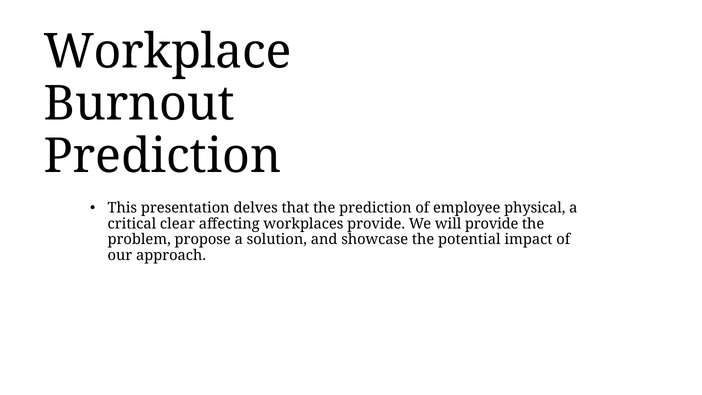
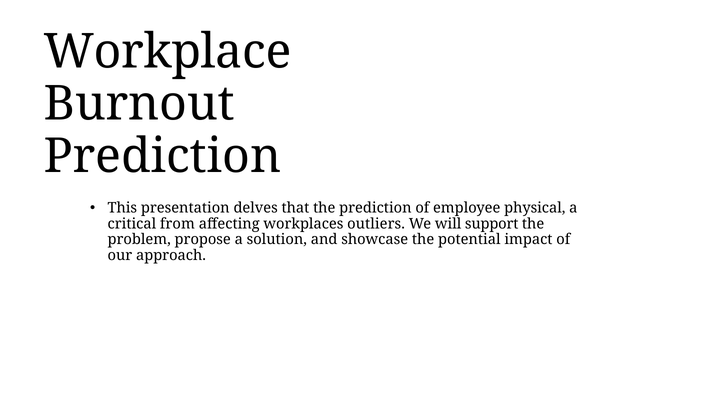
clear: clear -> from (177, 224)
workplaces provide: provide -> outliers (376, 224)
will provide: provide -> support (492, 224)
